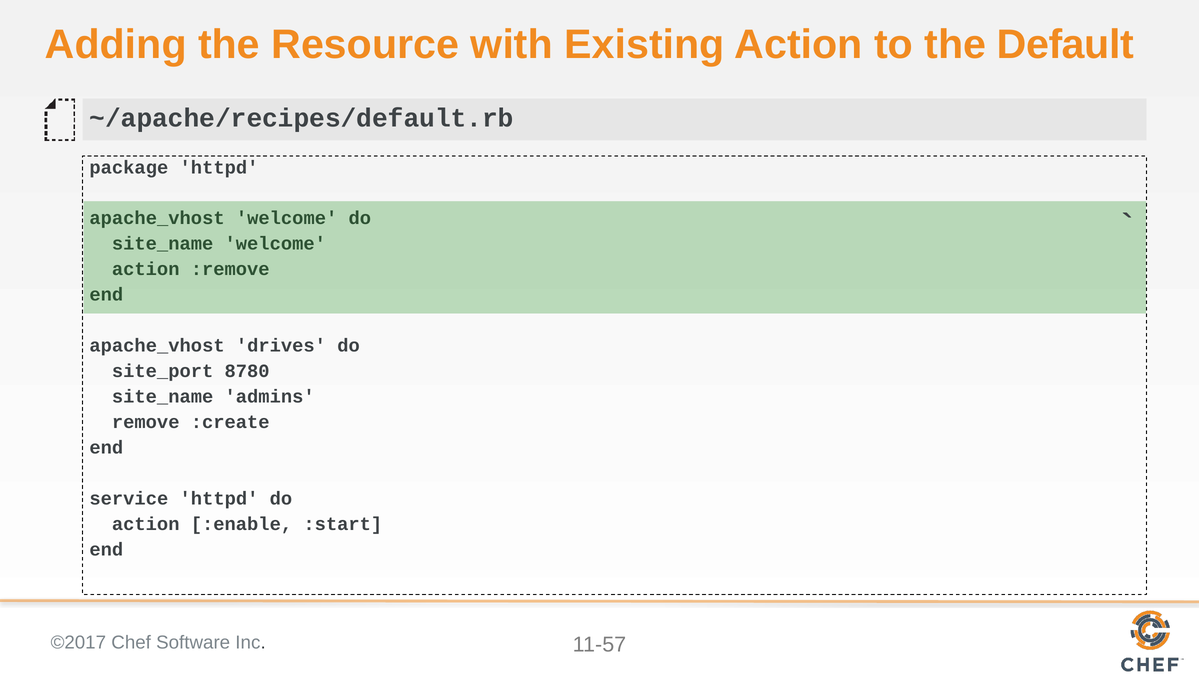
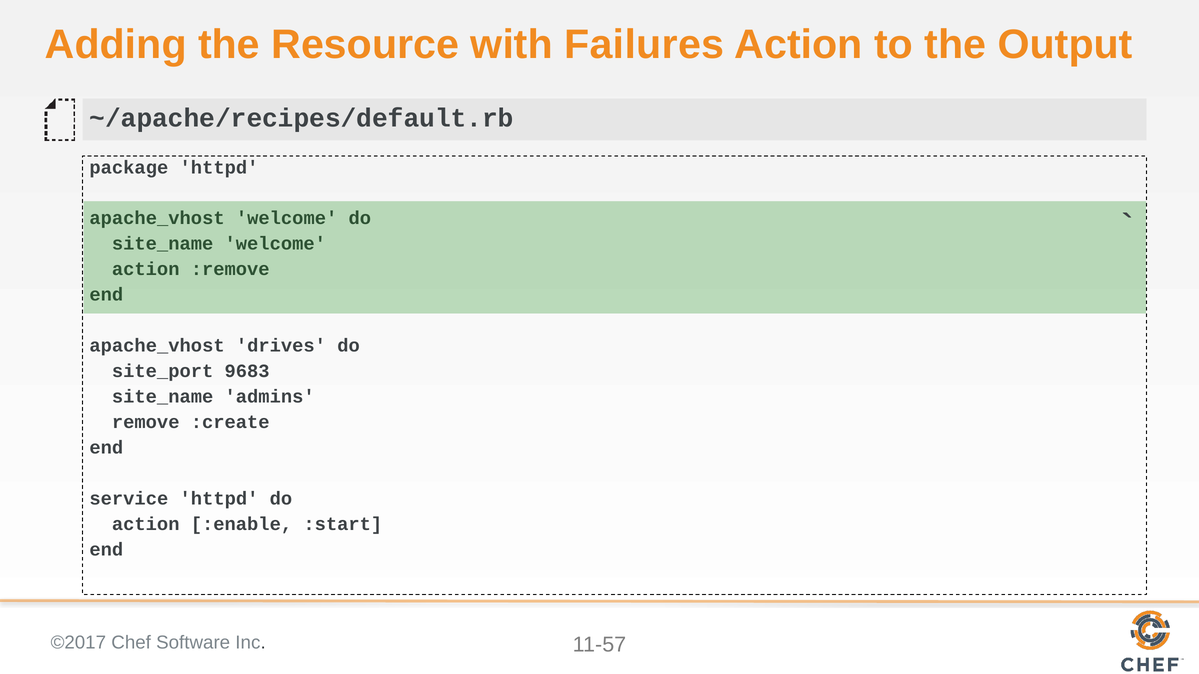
Existing: Existing -> Failures (644, 44)
Default: Default -> Output (1065, 44)
8780: 8780 -> 9683 (247, 371)
